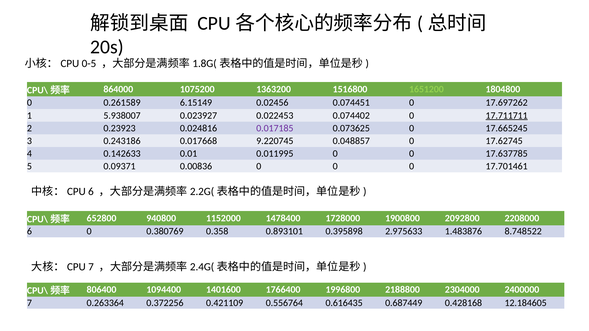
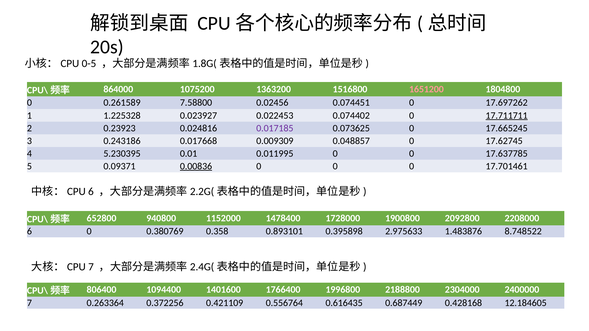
1651200 colour: light green -> pink (426, 89)
6.15149: 6.15149 -> 7.58800 (196, 103)
5.938007: 5.938007 -> 1.225328 (122, 116)
9.220745: 9.220745 -> 0.009309 (275, 141)
0.142633: 0.142633 -> 5.230395 (122, 154)
0.00836 underline: none -> present (196, 166)
